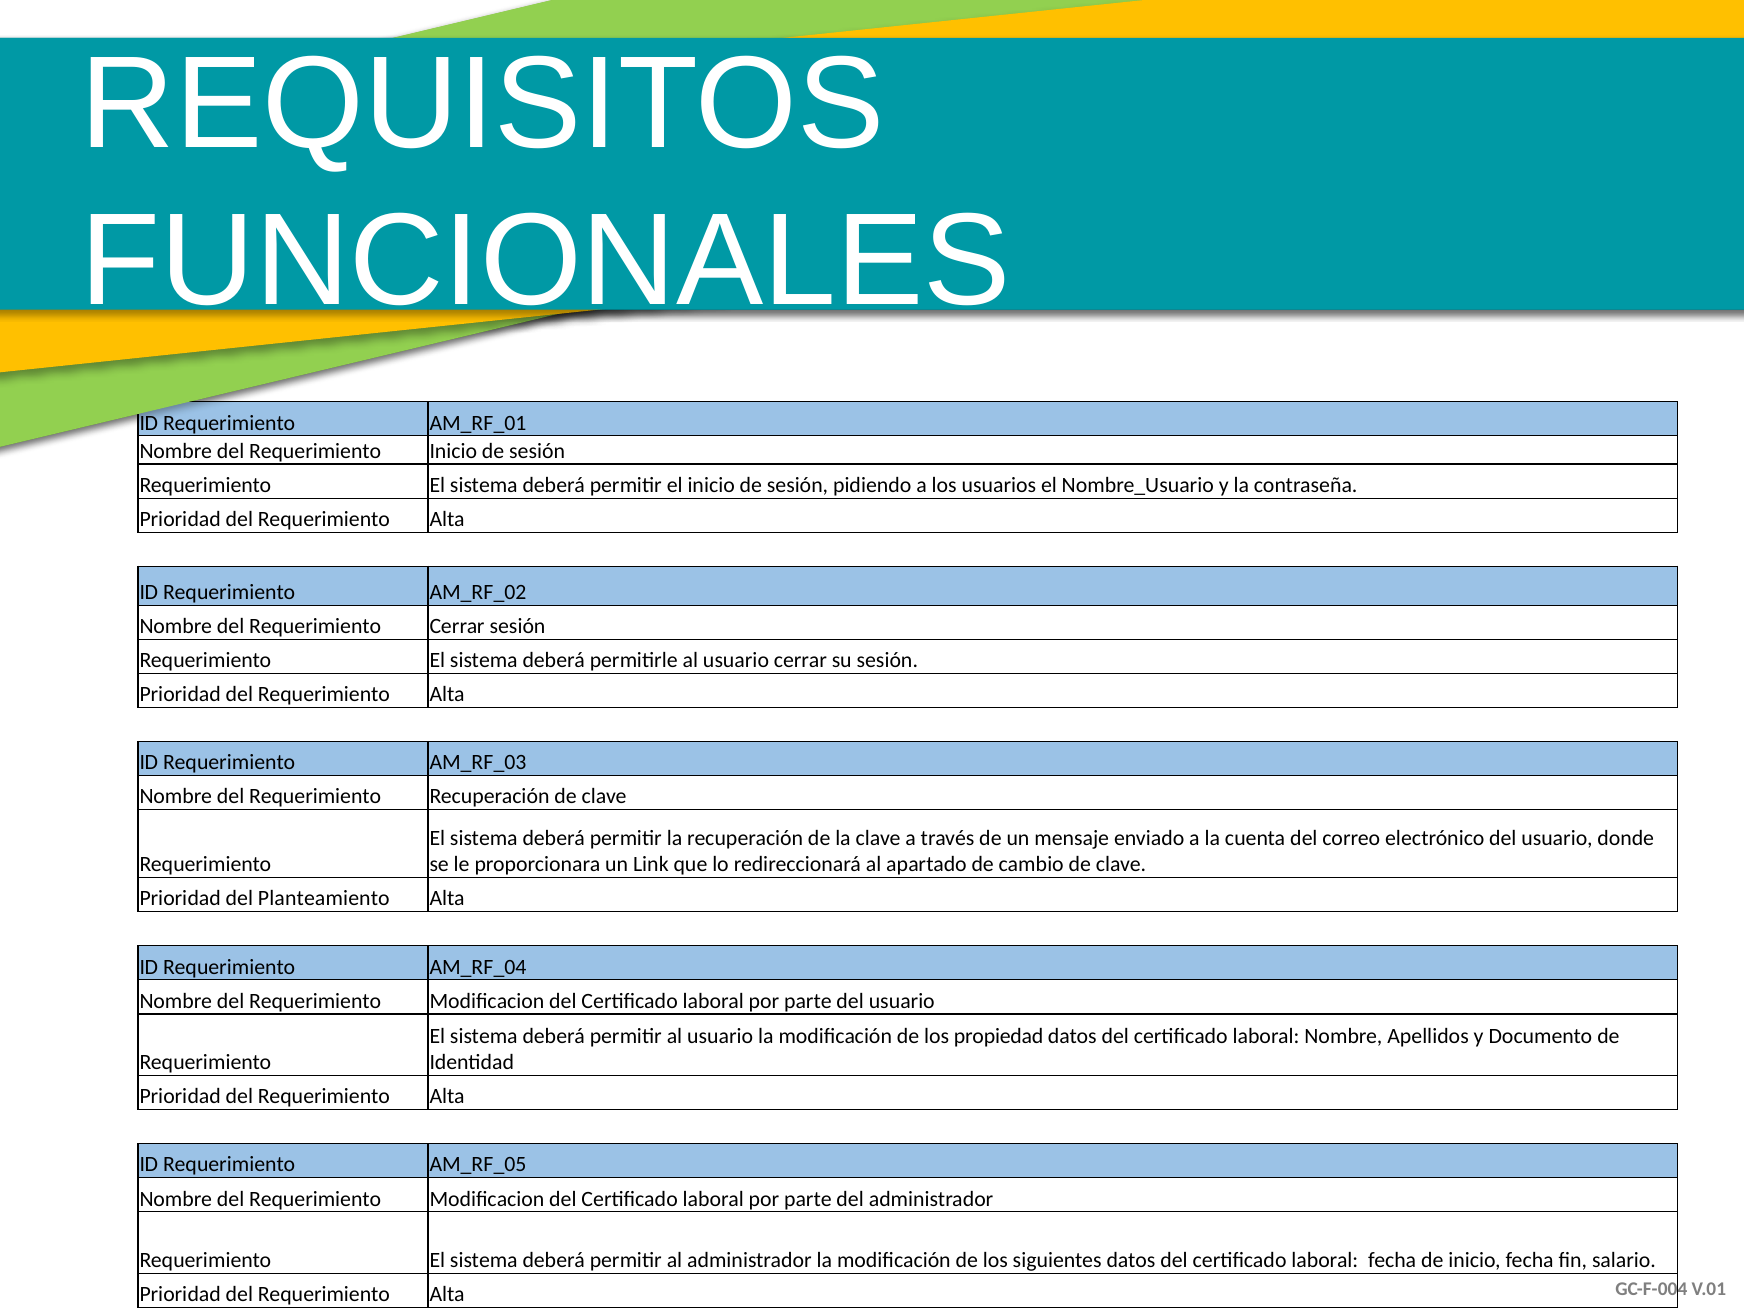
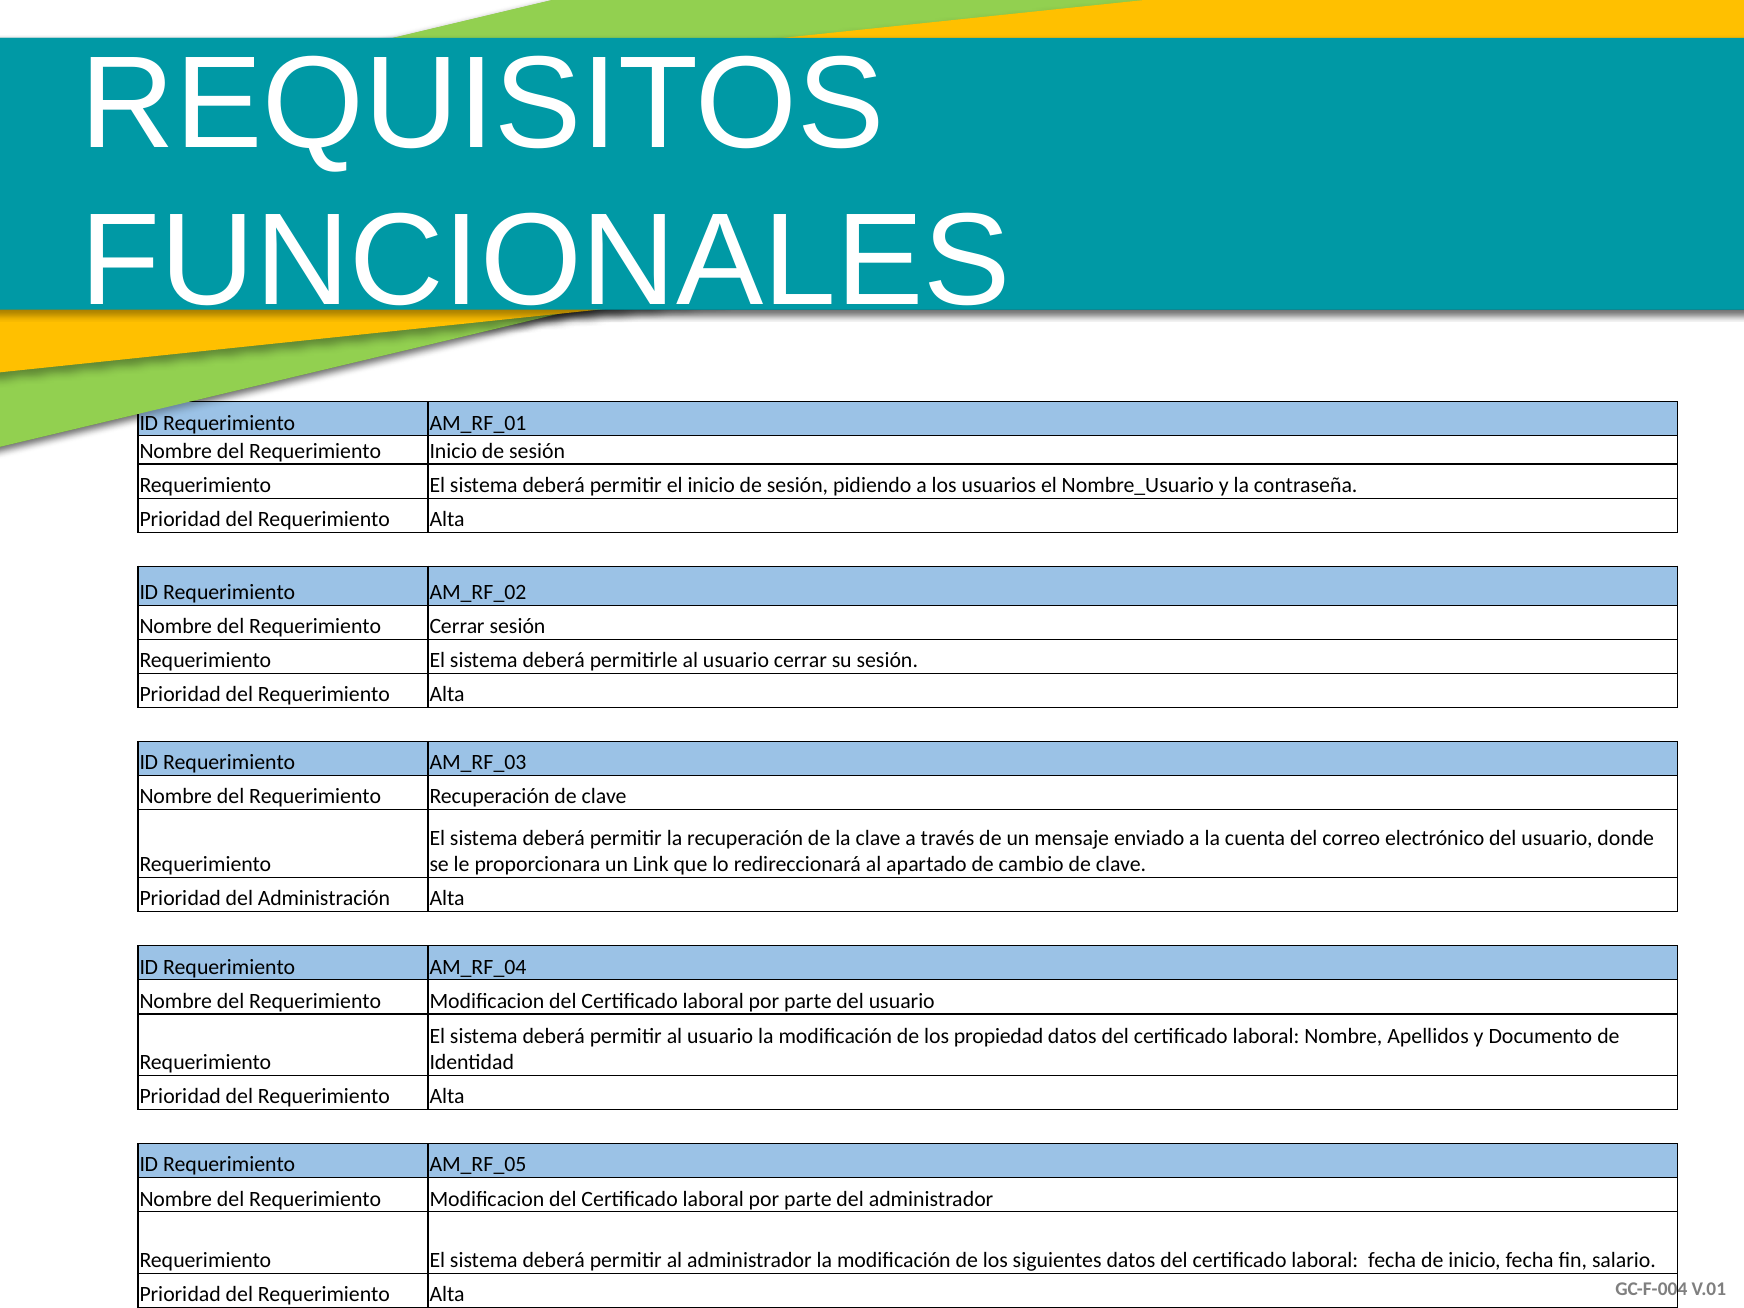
Planteamiento: Planteamiento -> Administración (324, 899)
